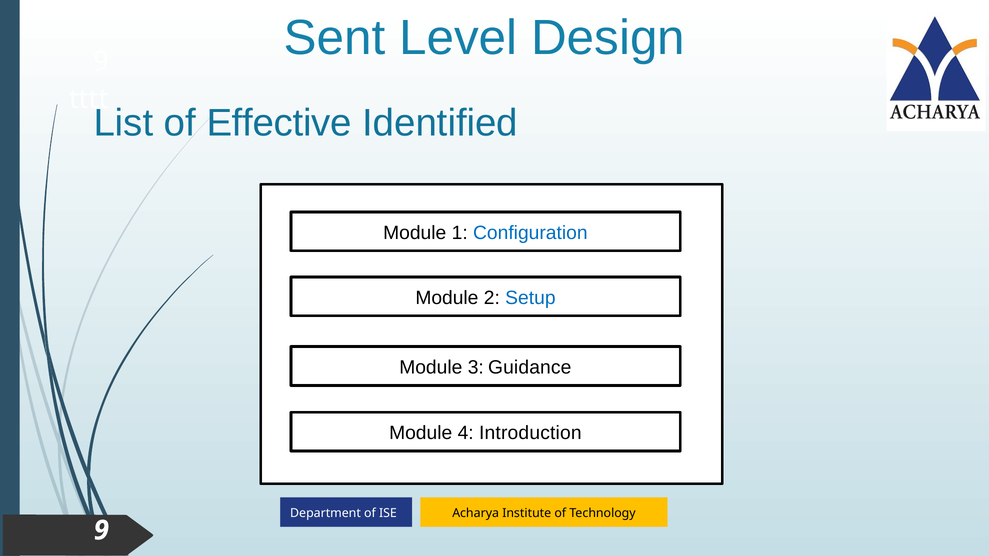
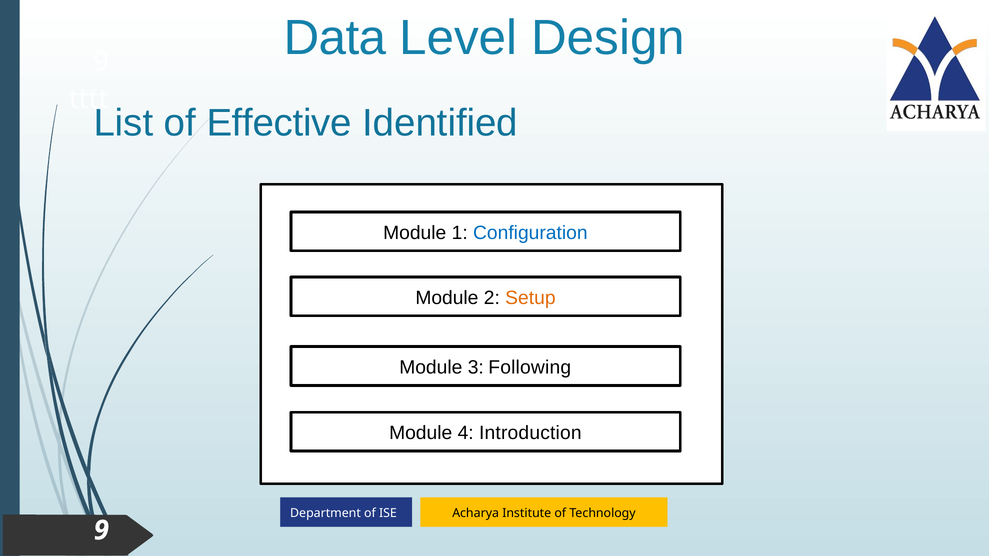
Sent: Sent -> Data (335, 38)
Setup colour: blue -> orange (530, 298)
Guidance: Guidance -> Following (530, 368)
